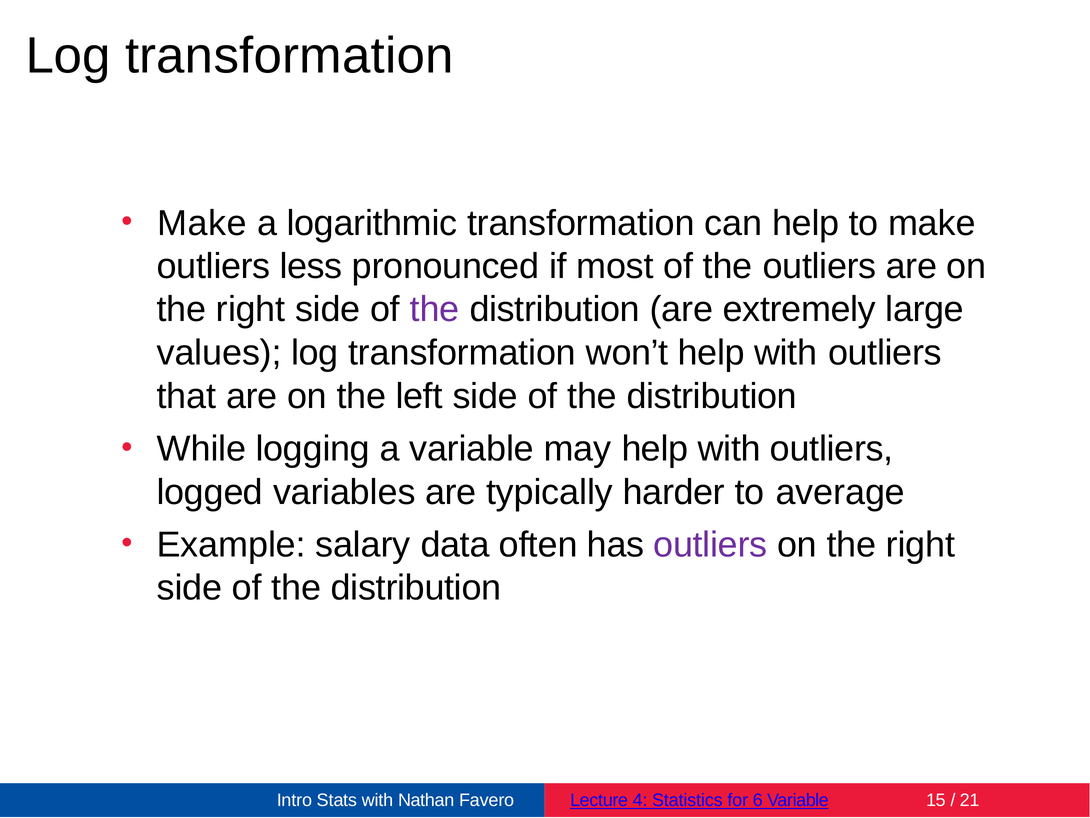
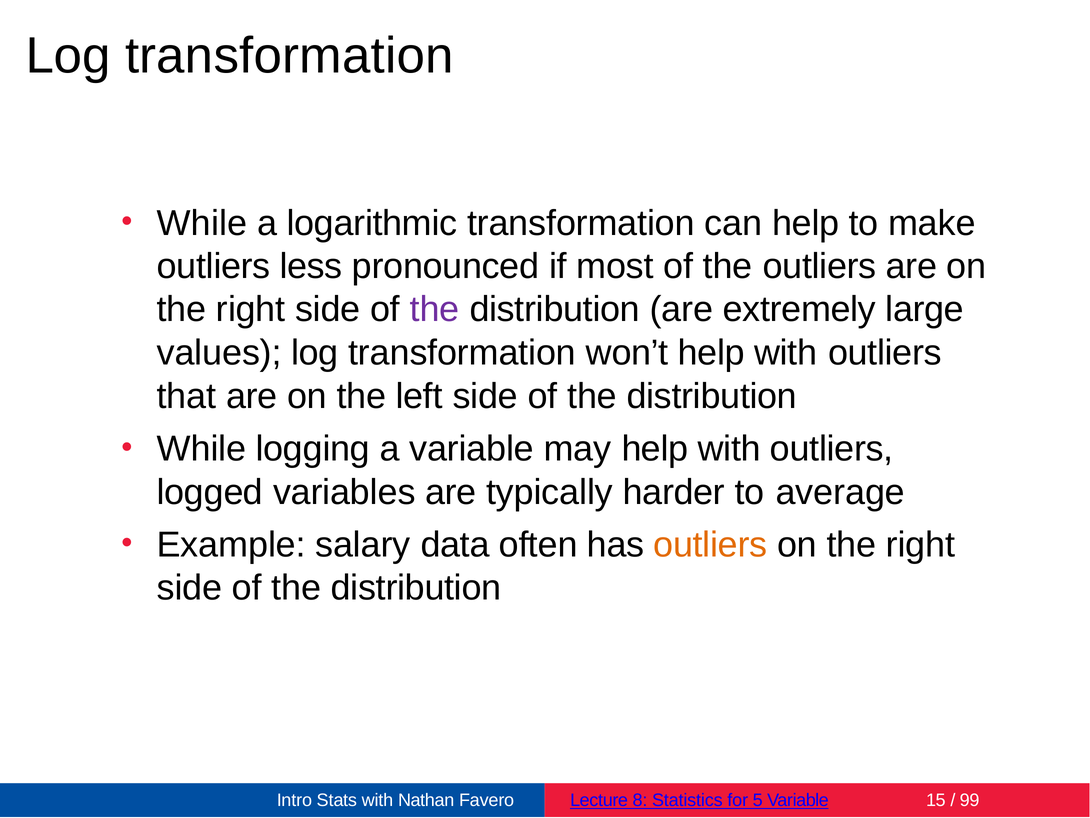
Make: Make -> While (202, 223)
outliers colour: purple -> orange (710, 545)
4: 4 -> 8 (640, 801)
6: 6 -> 5 (758, 801)
21: 21 -> 99 (970, 801)
